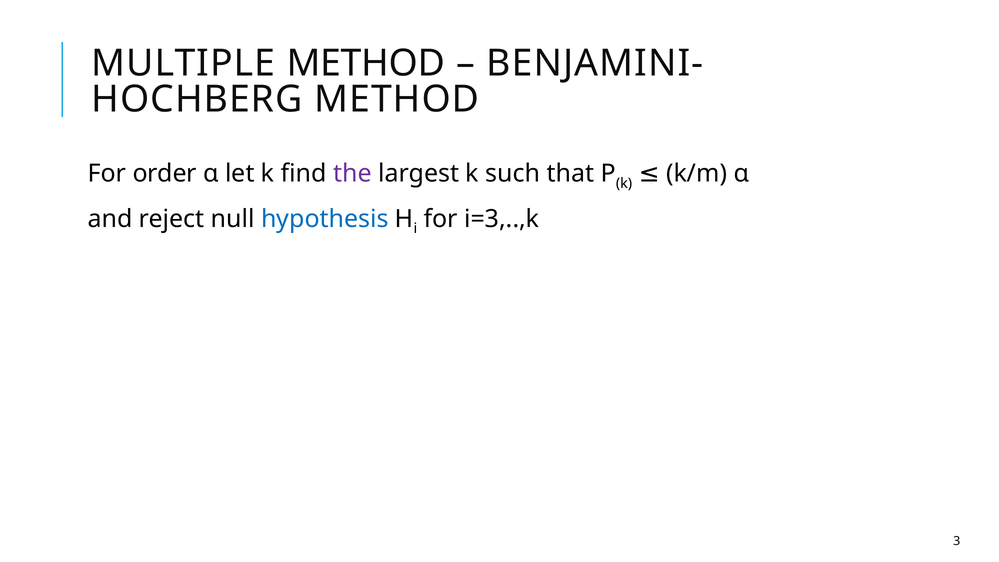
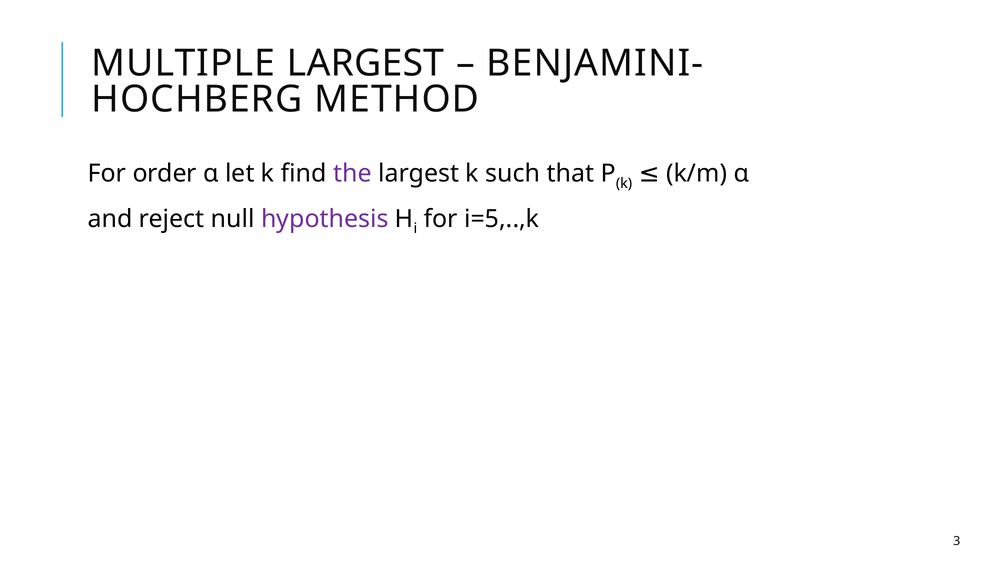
MULTIPLE METHOD: METHOD -> LARGEST (366, 63)
hypothesis colour: blue -> purple (325, 219)
i=3,..,k: i=3,..,k -> i=5,..,k (502, 219)
